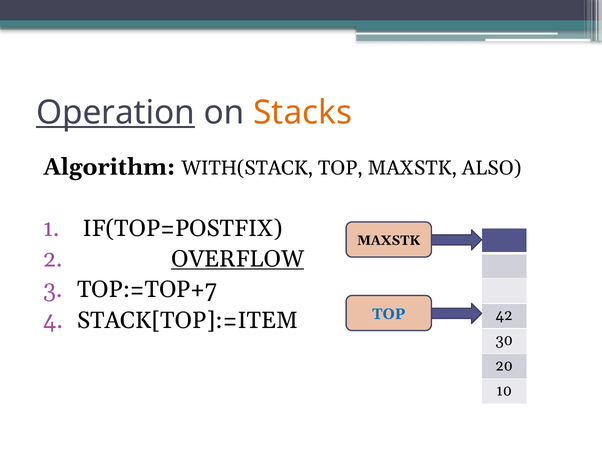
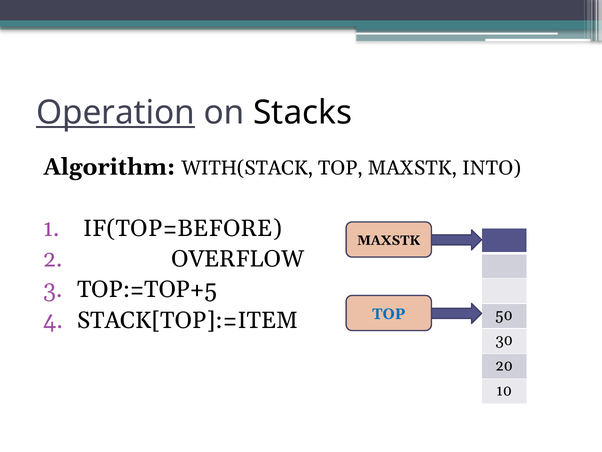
Stacks colour: orange -> black (303, 113)
ALSO: ALSO -> INTO (492, 168)
IF(TOP=POSTFIX: IF(TOP=POSTFIX -> IF(TOP=BEFORE (182, 228)
OVERFLOW underline: present -> none (238, 259)
TOP:=TOP+7: TOP:=TOP+7 -> TOP:=TOP+5 (147, 289)
42: 42 -> 50 (504, 315)
